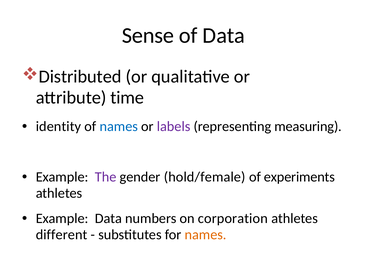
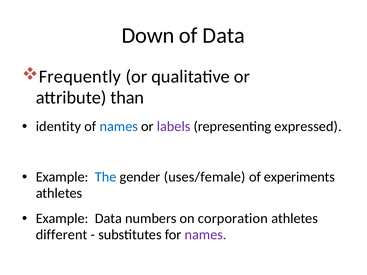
Sense: Sense -> Down (148, 36)
Distributed: Distributed -> Frequently (80, 77)
time: time -> than (127, 98)
measuring: measuring -> expressed (308, 127)
The colour: purple -> blue (106, 177)
hold/female: hold/female -> uses/female (205, 177)
names colour: orange -> purple (206, 235)
